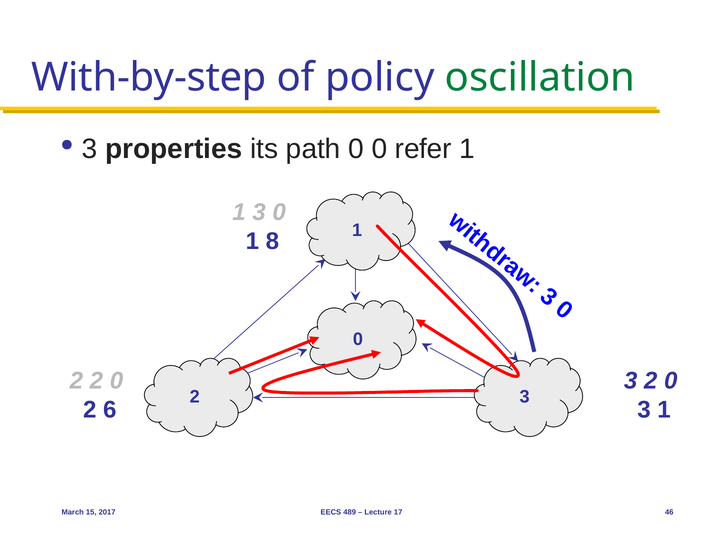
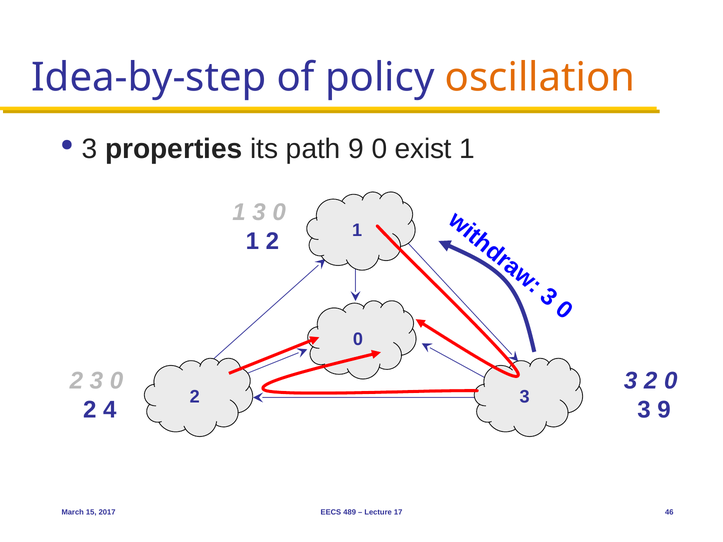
With-by-step: With-by-step -> Idea-by-step (149, 77)
oscillation colour: green -> orange (540, 77)
path 0: 0 -> 9 (356, 149)
refer: refer -> exist (423, 149)
8: 8 -> 2 (272, 241)
2: 2 -> 3 (96, 381)
6: 6 -> 4 (110, 410)
3 1: 1 -> 9 (664, 410)
